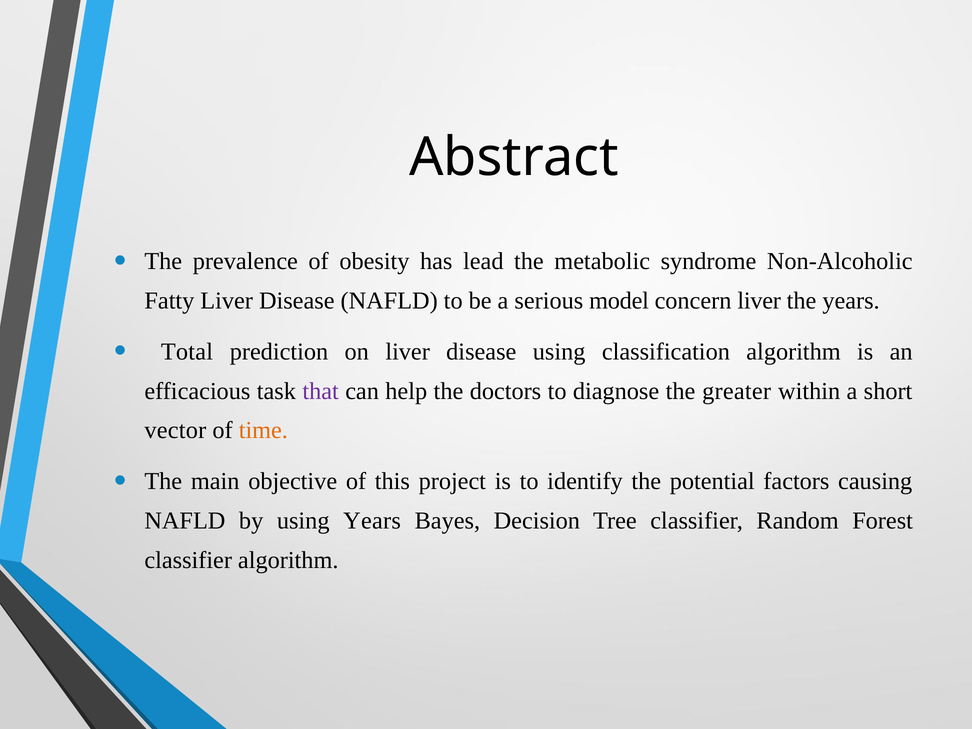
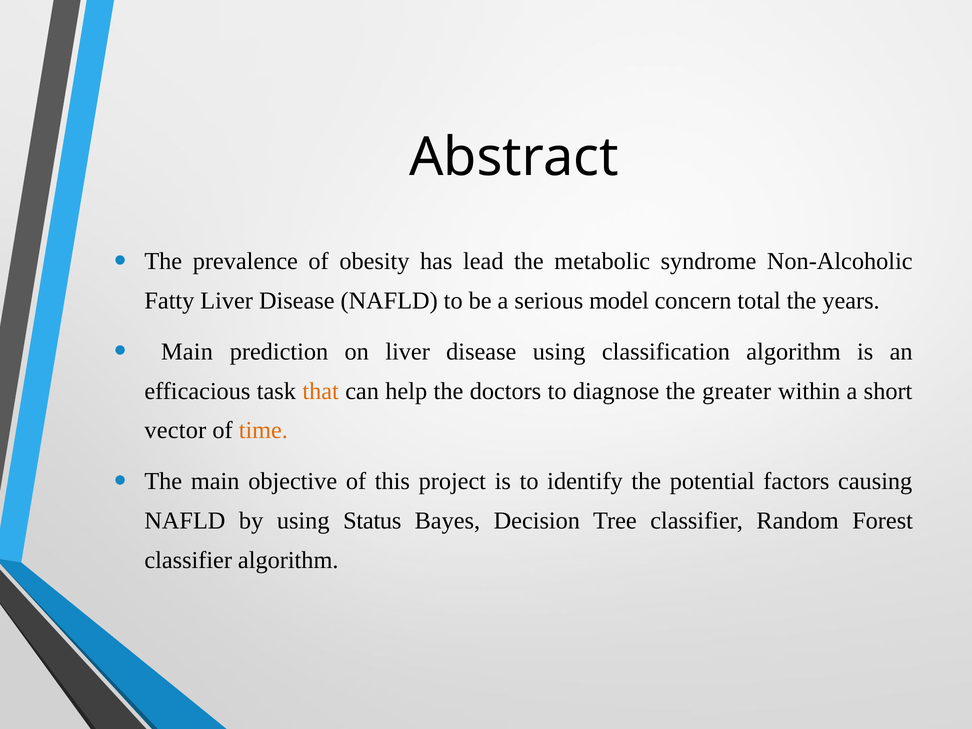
concern liver: liver -> total (759, 301)
Total: Total -> Main (187, 352)
that colour: purple -> orange (321, 391)
using Years: Years -> Status (372, 521)
